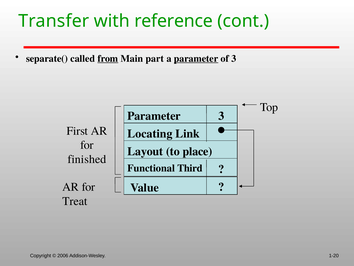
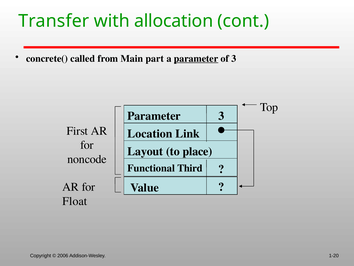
reference: reference -> allocation (174, 21)
separate(: separate( -> concrete( (47, 58)
from underline: present -> none (108, 58)
Locating: Locating -> Location (150, 134)
finished: finished -> noncode (87, 159)
Treat: Treat -> Float (75, 201)
